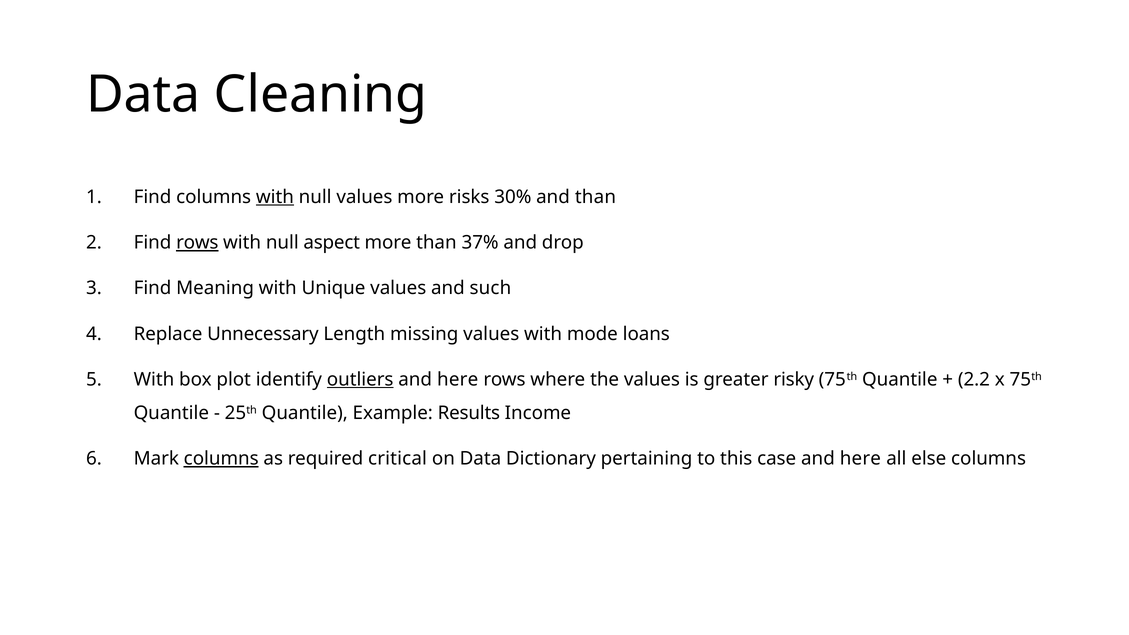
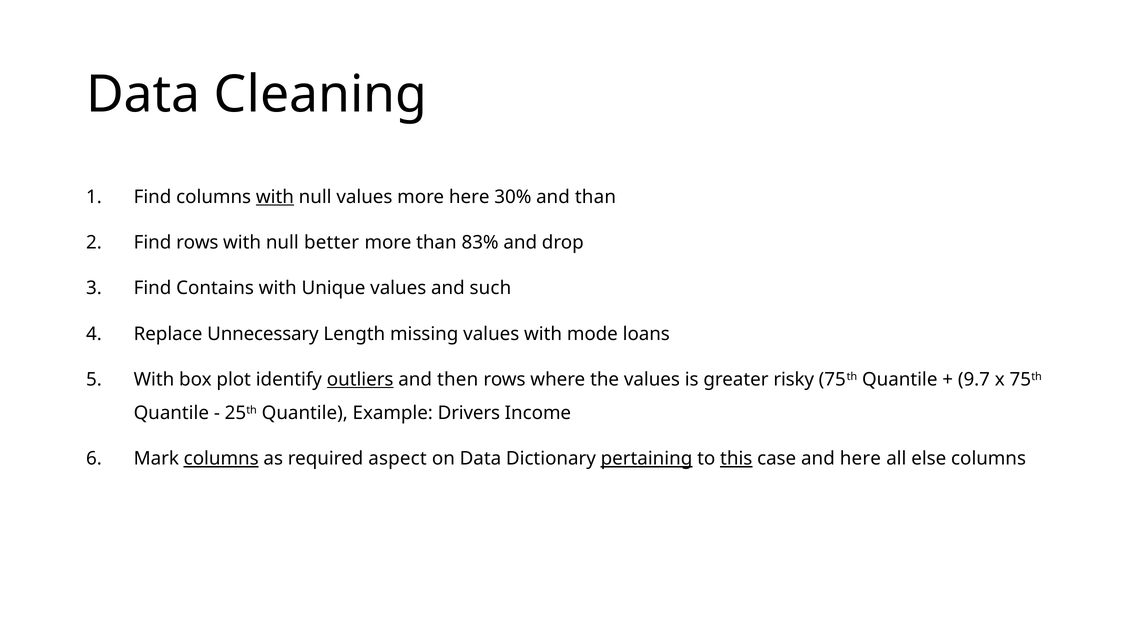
more risks: risks -> here (469, 197)
rows underline: present -> none (197, 243)
aspect: aspect -> better (332, 243)
37%: 37% -> 83% (480, 243)
Meaning: Meaning -> Contains (215, 288)
here: here -> then (458, 379)
2.2: 2.2 -> 9.7 (974, 379)
Results: Results -> Drivers (469, 413)
critical: critical -> aspect (398, 459)
pertaining underline: none -> present (647, 459)
this underline: none -> present (736, 459)
